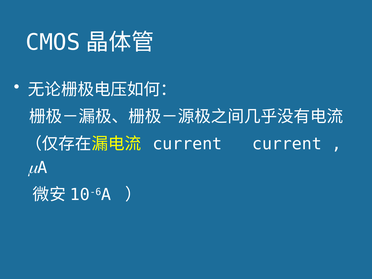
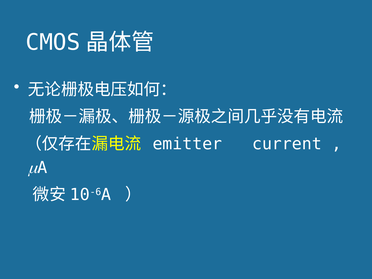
current: current -> emitter (187, 144)
